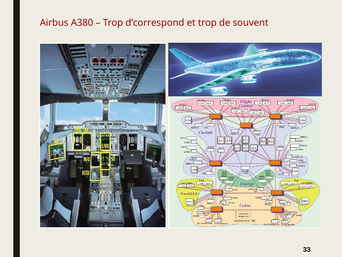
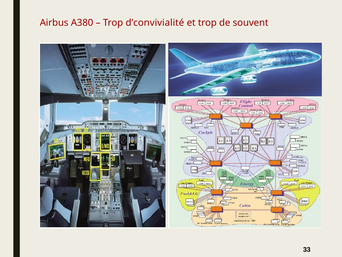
d’correspond: d’correspond -> d’convivialité (155, 23)
